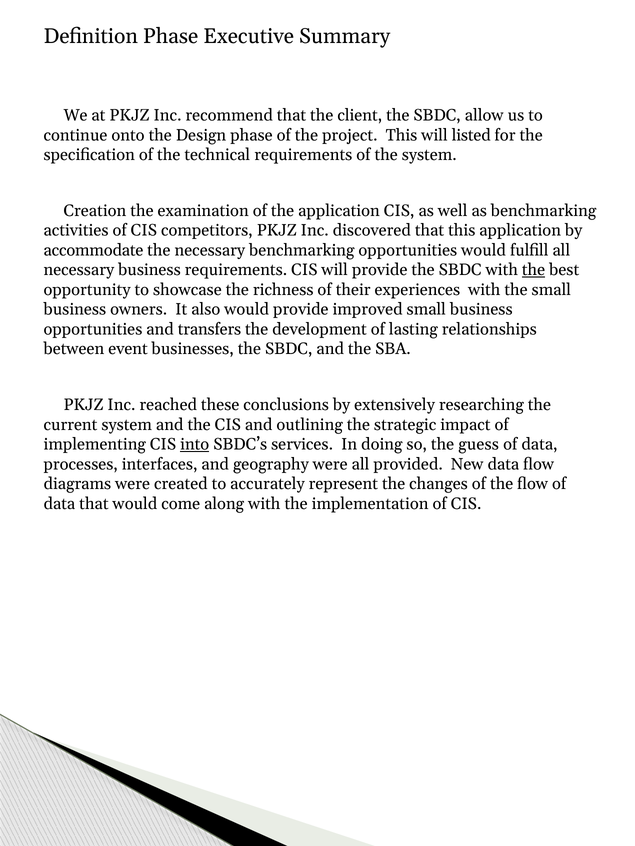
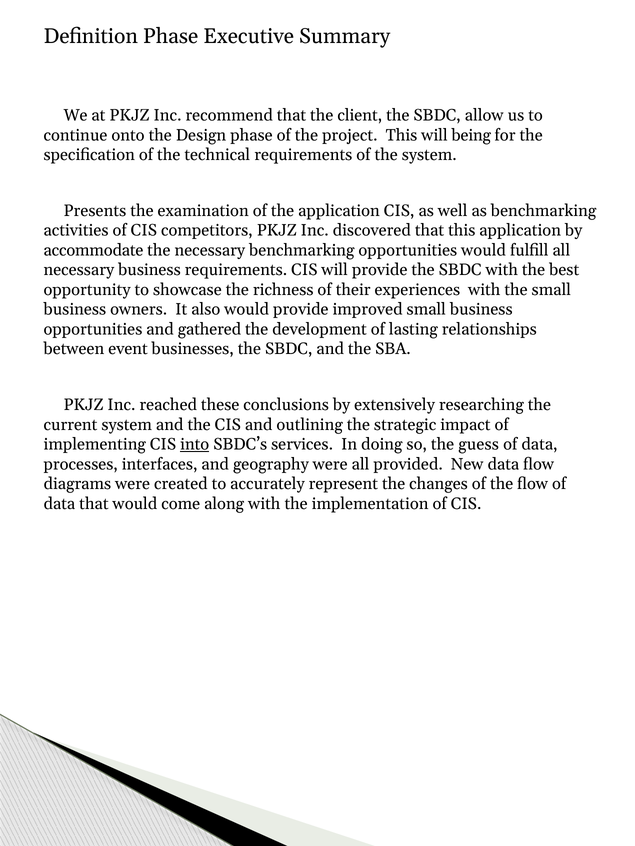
listed: listed -> being (471, 135)
Creation: Creation -> Presents (95, 211)
the underline: present -> none (534, 270)
transfers: transfers -> gathered (209, 330)
